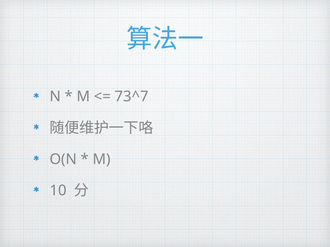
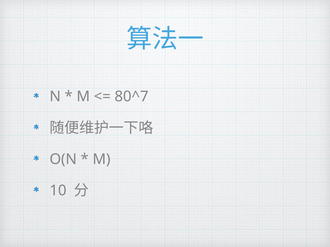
73^7: 73^7 -> 80^7 (132, 97)
